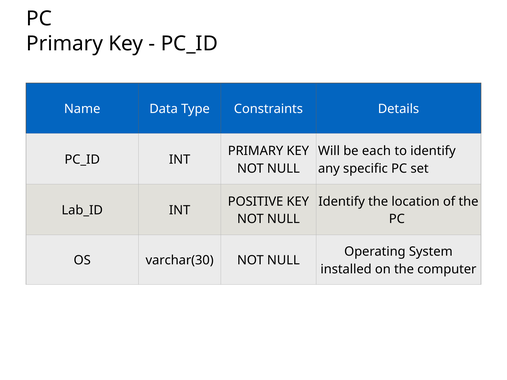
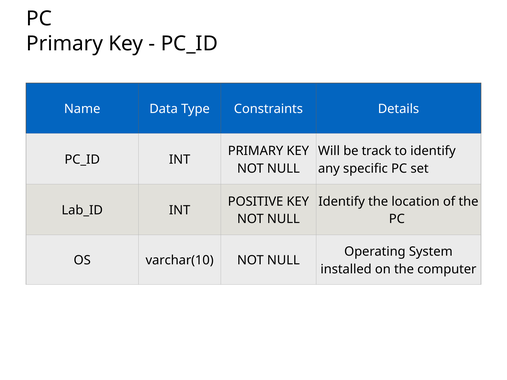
each: each -> track (377, 151)
varchar(30: varchar(30 -> varchar(10 (180, 261)
